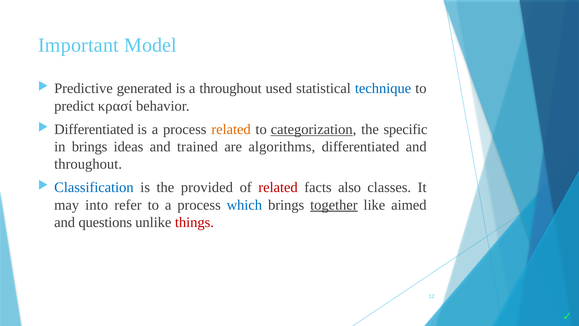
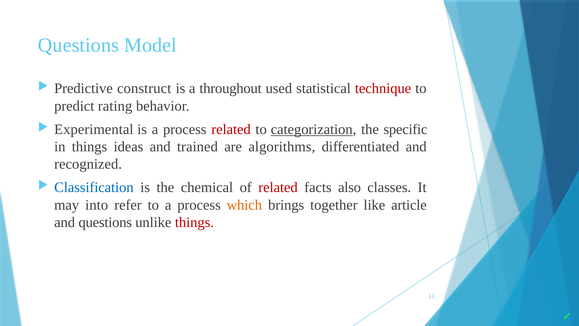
Important: Important -> Questions (79, 45)
generated: generated -> construct (144, 88)
technique colour: blue -> red (383, 88)
κρασί: κρασί -> rating (115, 106)
Differentiated: Differentiated -> Experimental (94, 129)
related colour: orange -> red (231, 129)
in brings: brings -> things (90, 147)
throughout: throughout -> recognized (88, 164)
provided: provided -> chemical (207, 187)
which colour: blue -> orange (244, 205)
together underline: present -> none (334, 205)
aimed: aimed -> article (409, 205)
